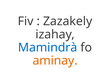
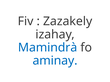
aminay colour: orange -> blue (55, 61)
